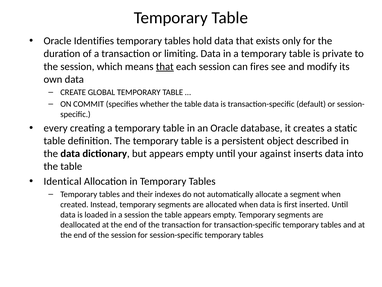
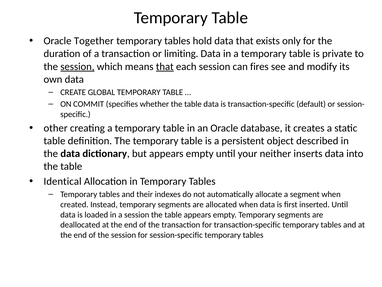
Identifies: Identifies -> Together (94, 41)
session underline: none -> present (77, 66)
every: every -> other (56, 128)
against: against -> neither (275, 153)
